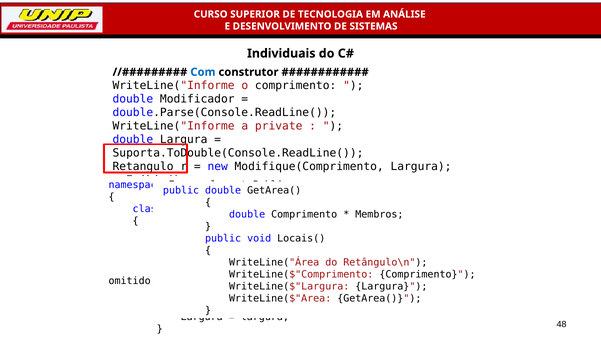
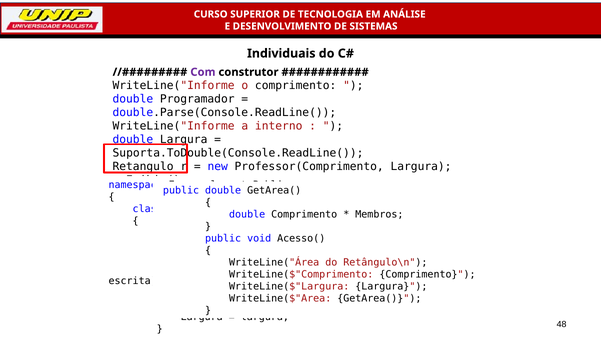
Com colour: blue -> purple (203, 72)
Modificador: Modificador -> Programador (197, 99)
private: private -> interno (279, 126)
Modifique(Comprimento: Modifique(Comprimento -> Professor(Comprimento (309, 167)
Locais(: Locais( -> Acesso( (301, 239)
omitido: omitido -> escrita (133, 281)
